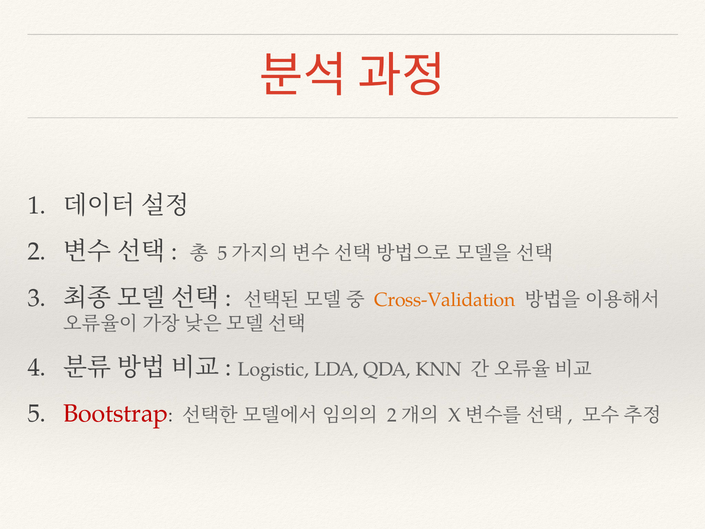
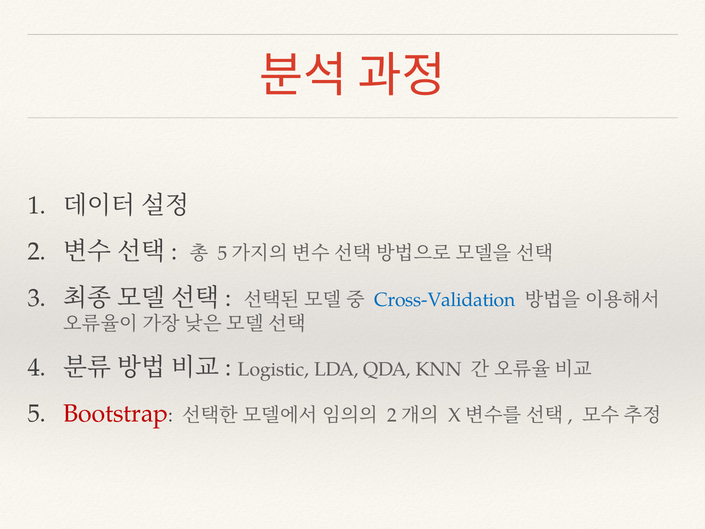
Cross-Validation colour: orange -> blue (445, 300)
